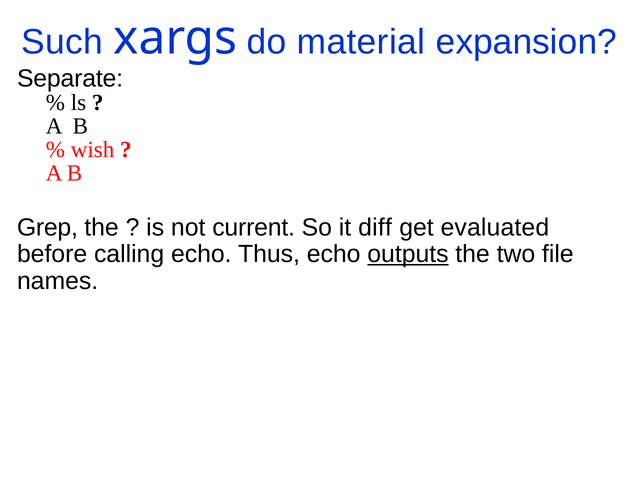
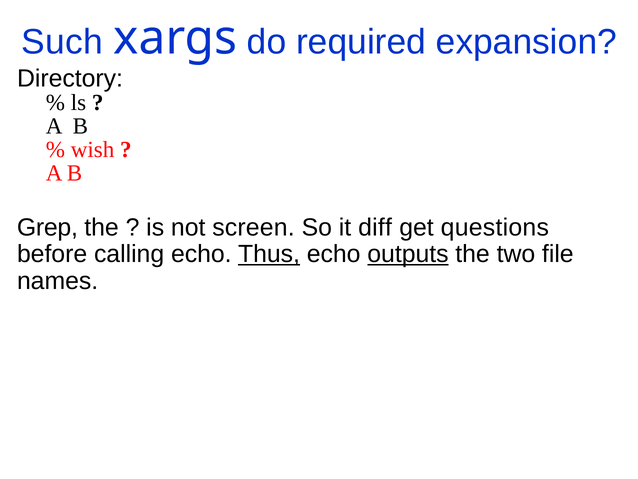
material: material -> required (361, 42)
Separate: Separate -> Directory (70, 78)
current: current -> screen (253, 227)
evaluated: evaluated -> questions (495, 227)
Thus underline: none -> present (269, 254)
